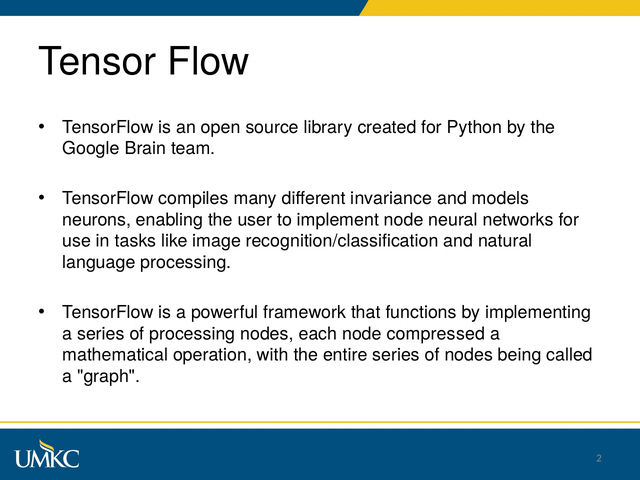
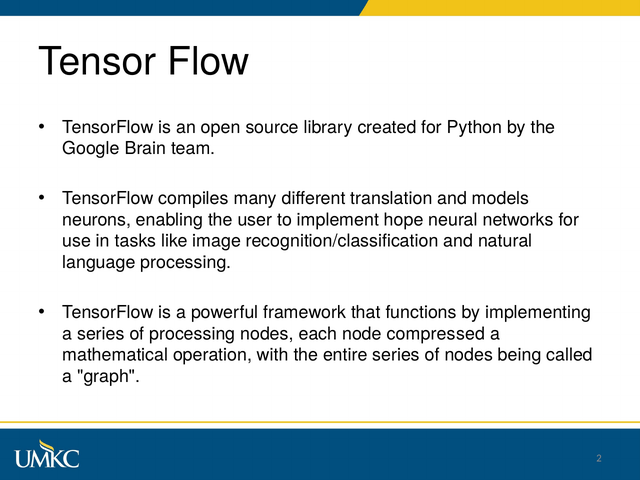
invariance: invariance -> translation (391, 198)
implement node: node -> hope (404, 220)
